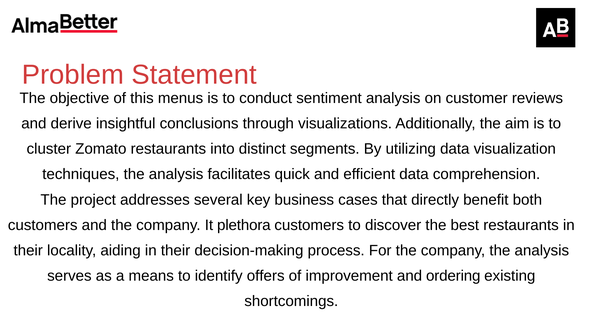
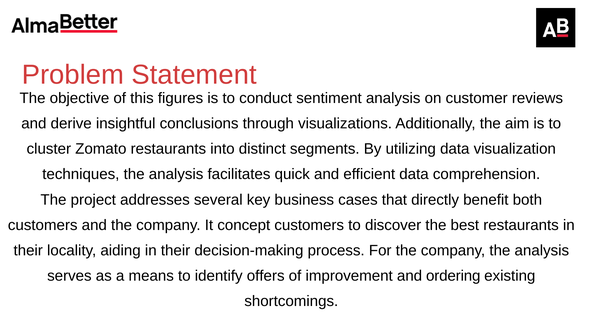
menus: menus -> figures (181, 98)
plethora: plethora -> concept (244, 225)
